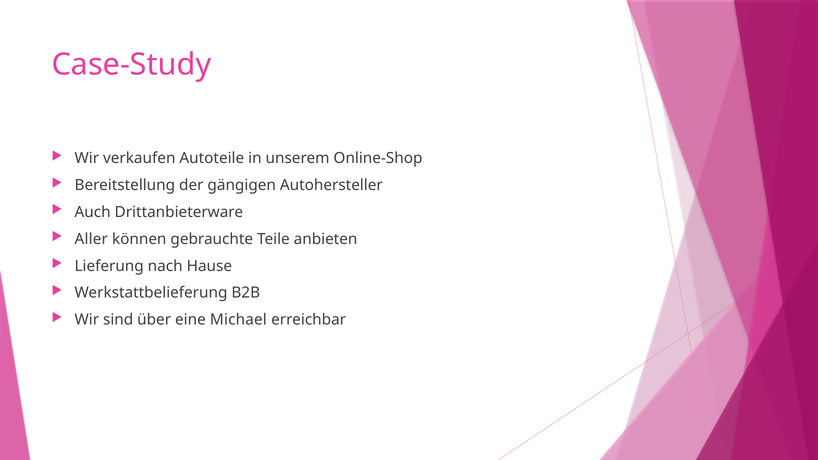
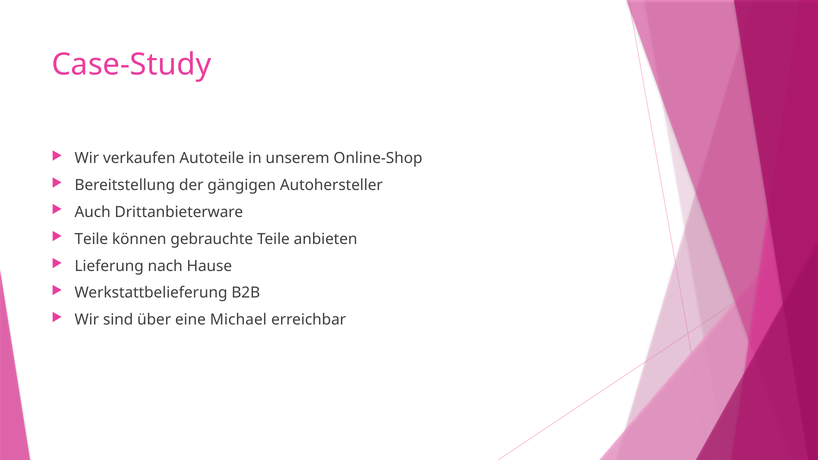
Aller: Aller -> Teile (91, 239)
